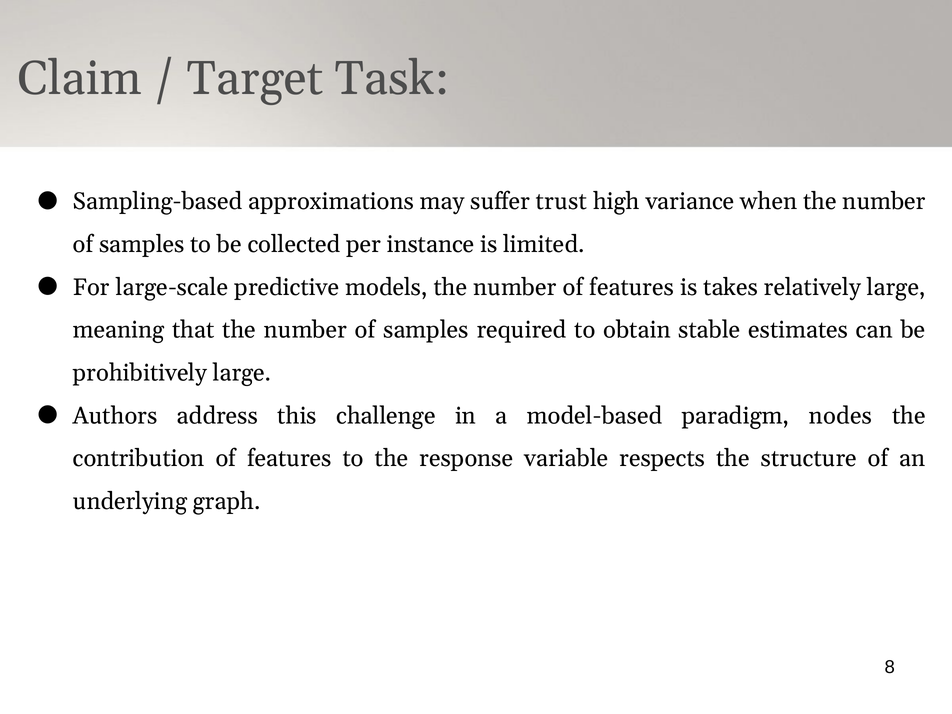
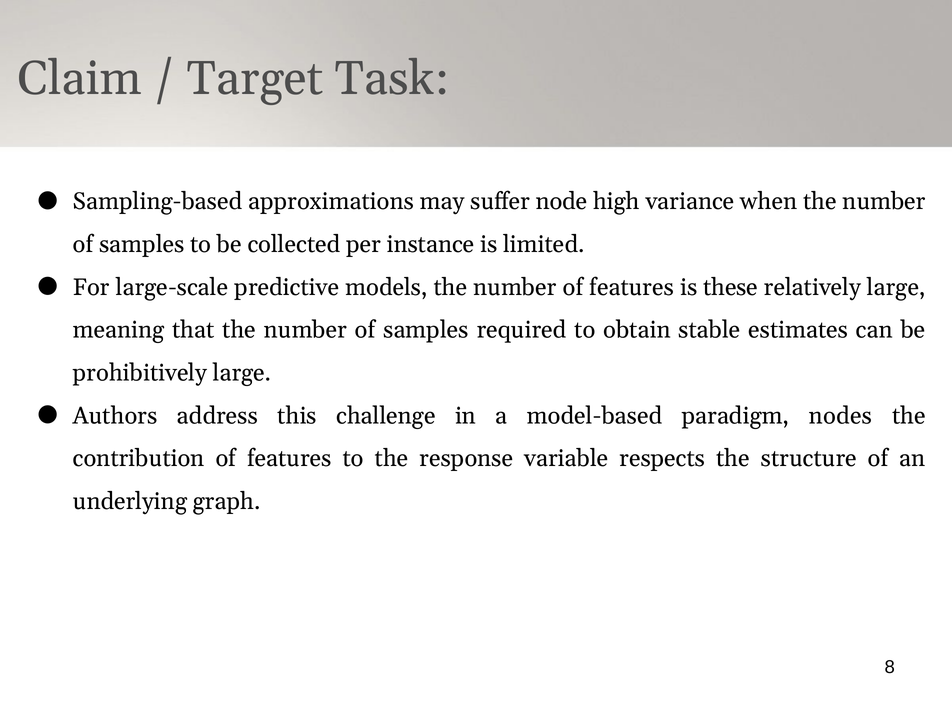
trust: trust -> node (562, 202)
takes: takes -> these (731, 287)
